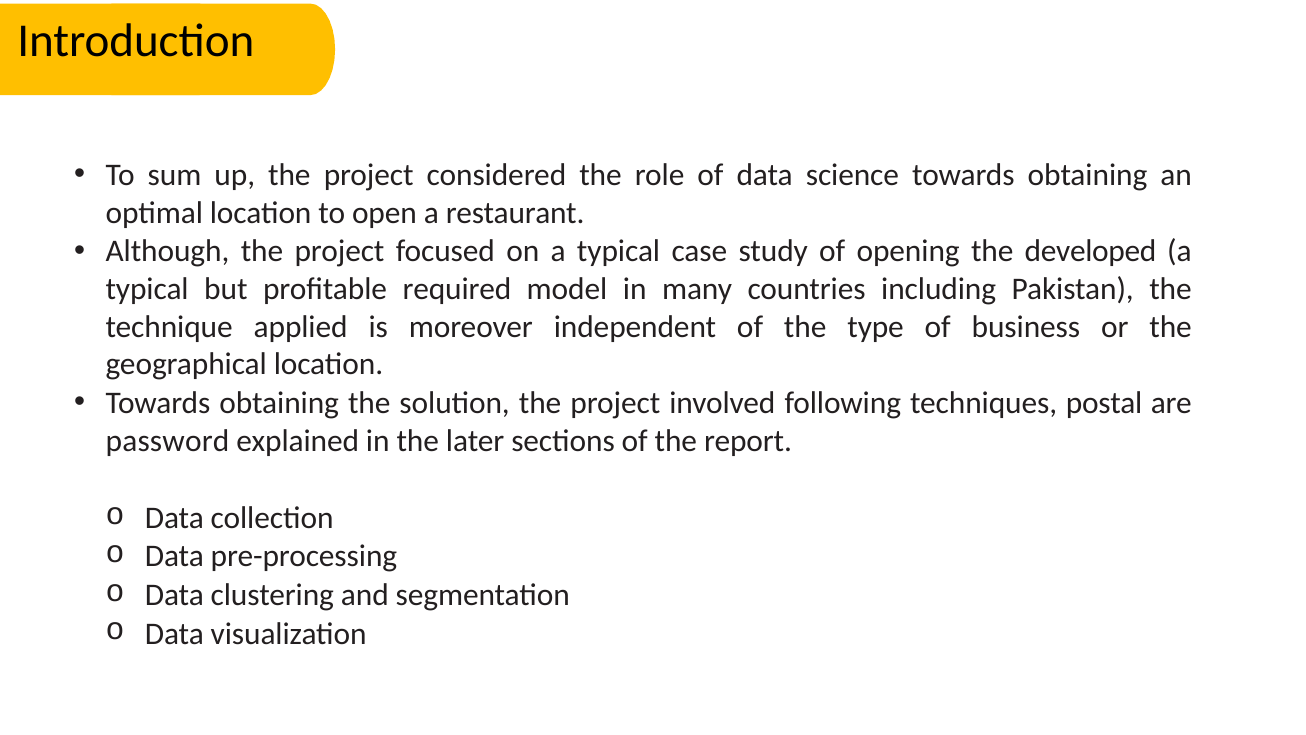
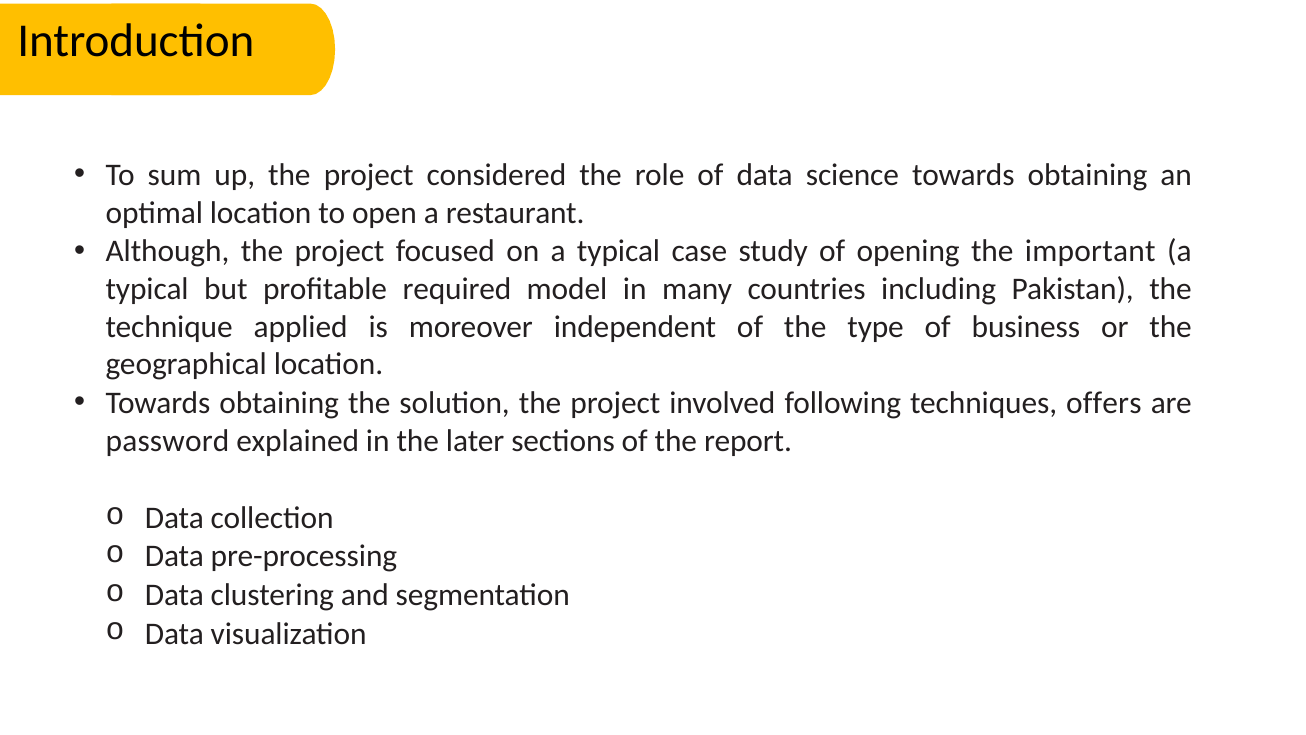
developed: developed -> important (1090, 251)
postal: postal -> offers (1104, 403)
